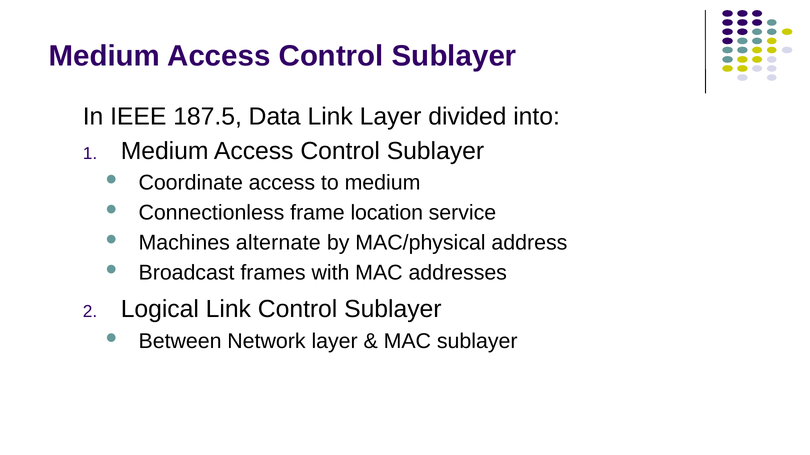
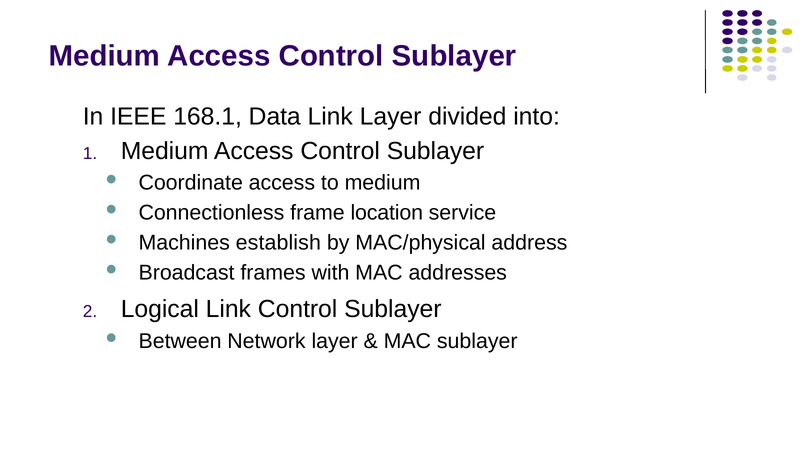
187.5: 187.5 -> 168.1 (208, 117)
alternate: alternate -> establish (278, 243)
